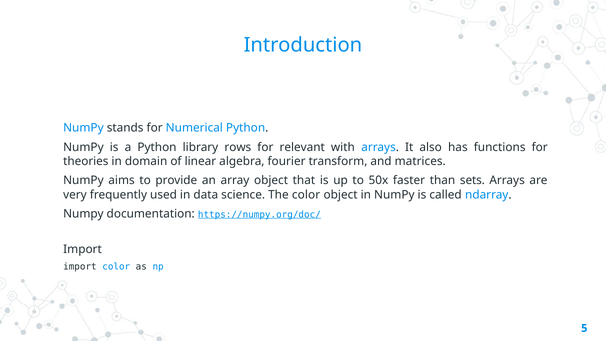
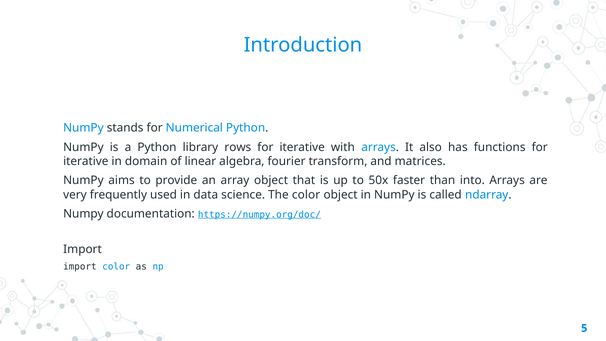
relevant: relevant -> iterative (302, 147)
theories: theories -> iterative (86, 161)
sets: sets -> into (472, 181)
